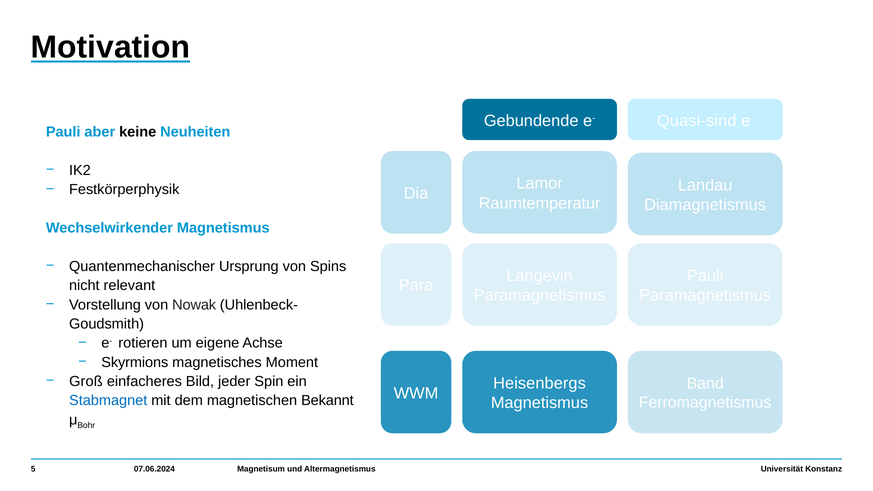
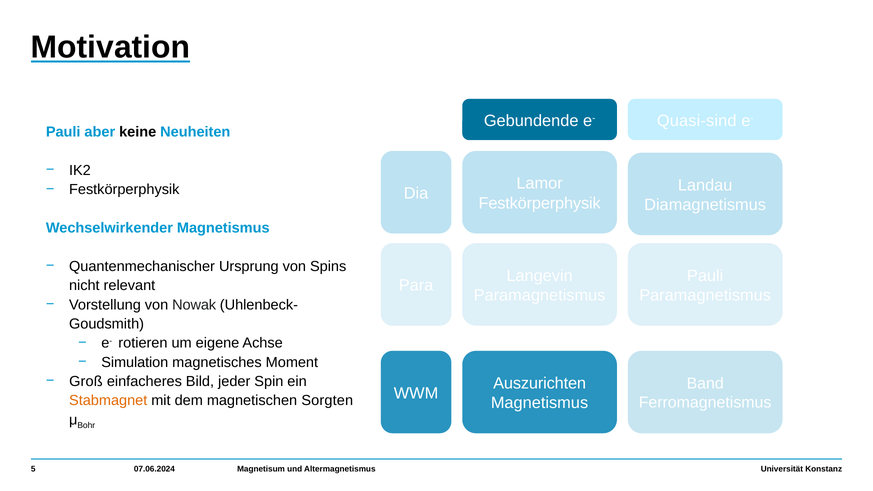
Raumtemperatur: Raumtemperatur -> Festkörperphysik (540, 203)
Skyrmions: Skyrmions -> Simulation (135, 362)
Heisenbergs: Heisenbergs -> Auszurichten (540, 383)
Stabmagnet colour: blue -> orange (108, 401)
Bekannt: Bekannt -> Sorgten (327, 401)
